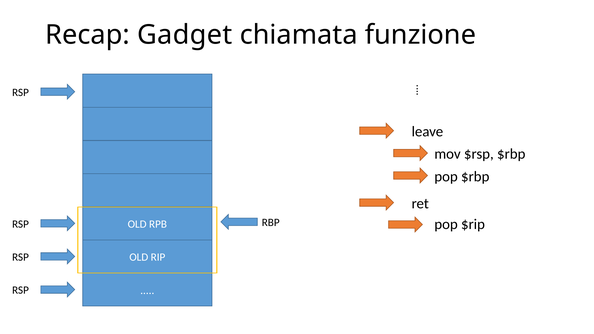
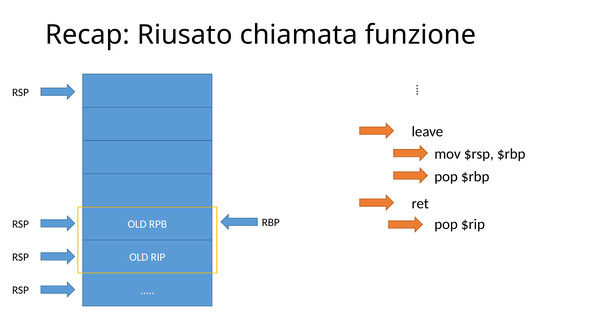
Gadget: Gadget -> Riusato (185, 35)
